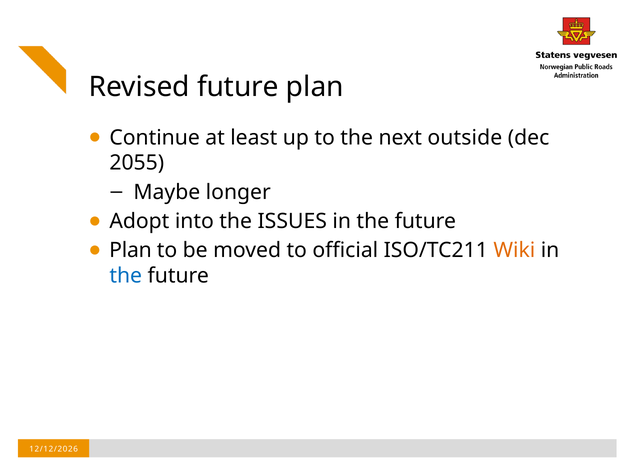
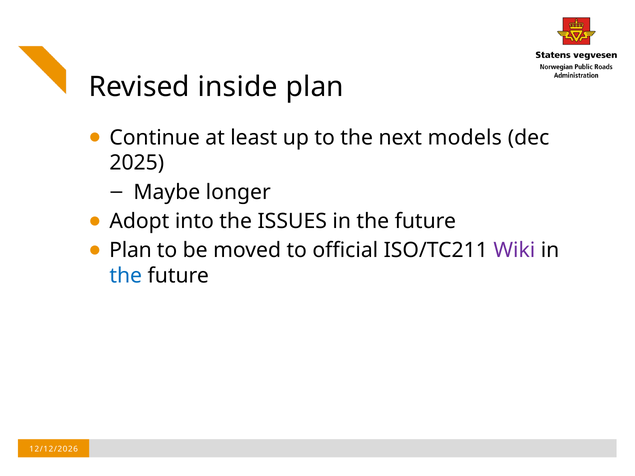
Revised future: future -> inside (238, 87)
outside: outside -> models (465, 138)
2055: 2055 -> 2025 (137, 163)
Wiki colour: orange -> purple (514, 251)
